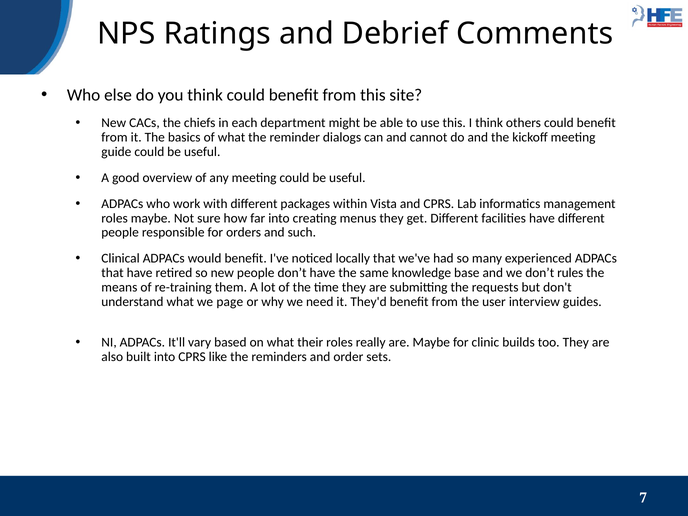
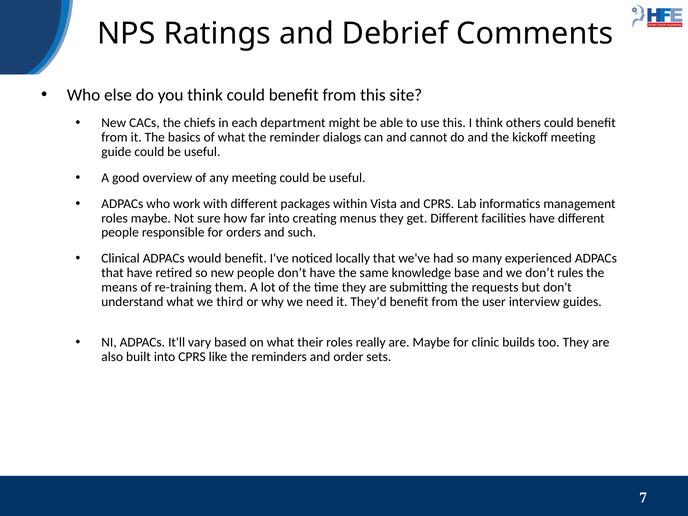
page: page -> third (230, 302)
